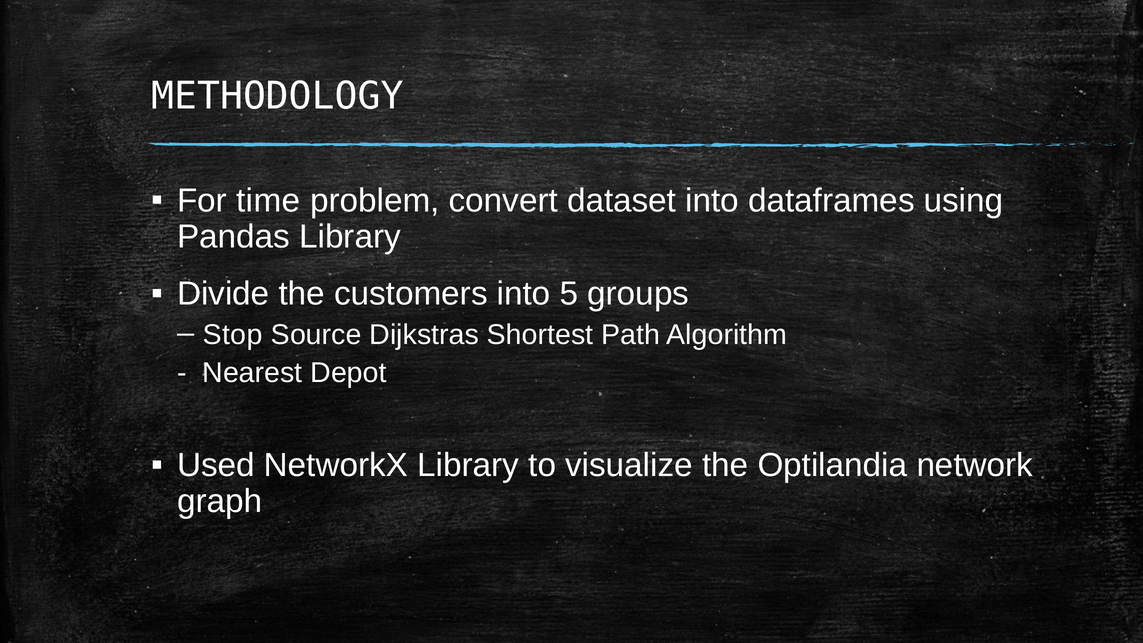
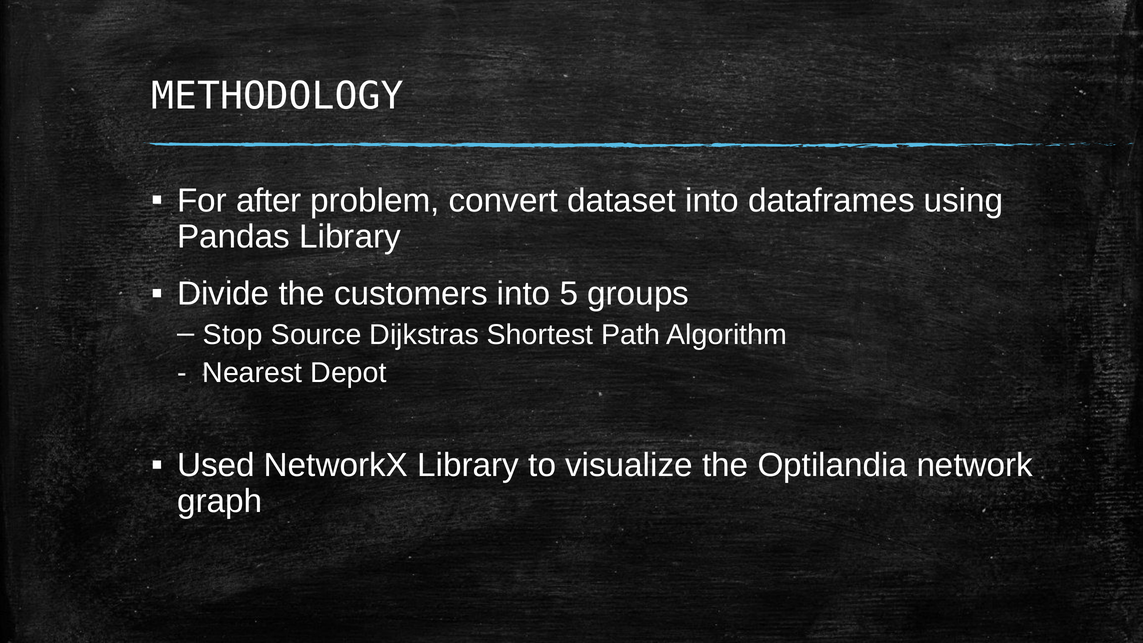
time: time -> after (269, 201)
